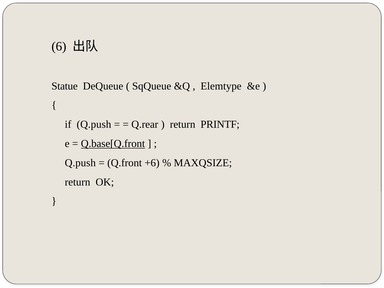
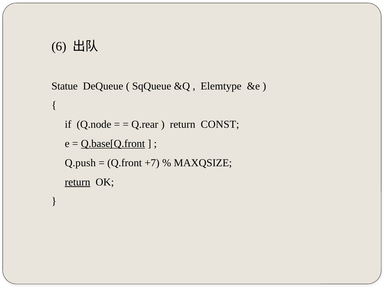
if Q.push: Q.push -> Q.node (94, 124)
PRINTF: PRINTF -> CONST (220, 124)
+6: +6 -> +7 (152, 163)
return underline: none -> present (78, 182)
